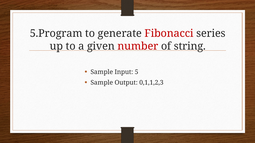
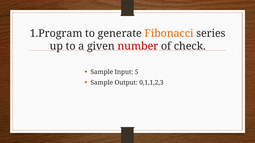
5.Program: 5.Program -> 1.Program (56, 34)
Fibonacci colour: red -> orange (169, 34)
string: string -> check (190, 46)
